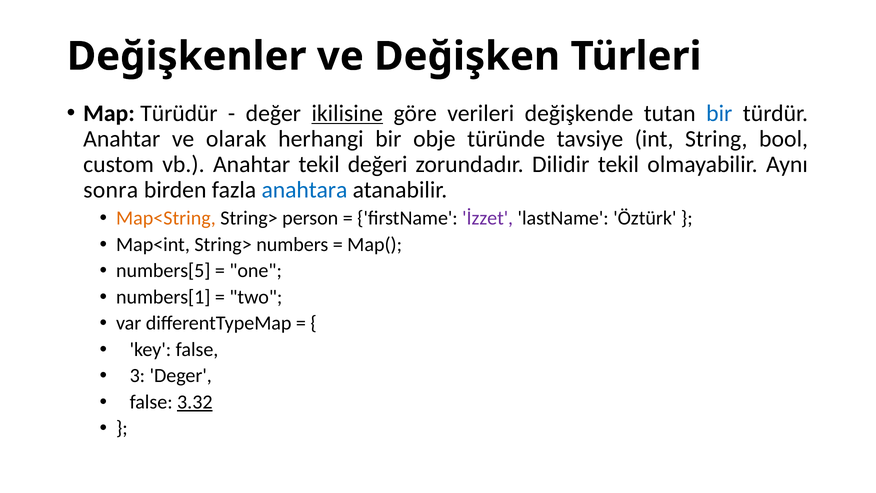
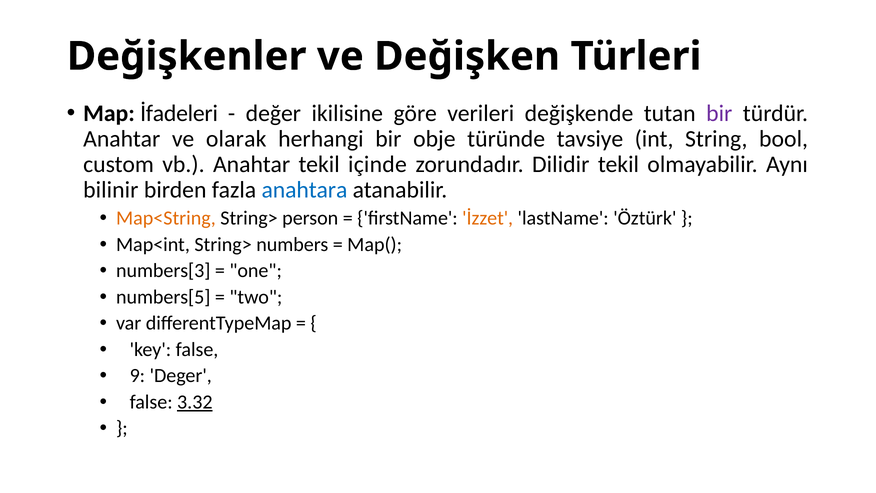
Türüdür: Türüdür -> İfadeleri (179, 113)
ikilisine underline: present -> none (347, 113)
bir colour: blue -> purple (719, 113)
değeri: değeri -> içinde (377, 164)
sonra: sonra -> bilinir (111, 190)
İzzet colour: purple -> orange (488, 218)
numbers[5: numbers[5 -> numbers[3 (163, 271)
numbers[1: numbers[1 -> numbers[5 (163, 297)
3: 3 -> 9 (137, 376)
